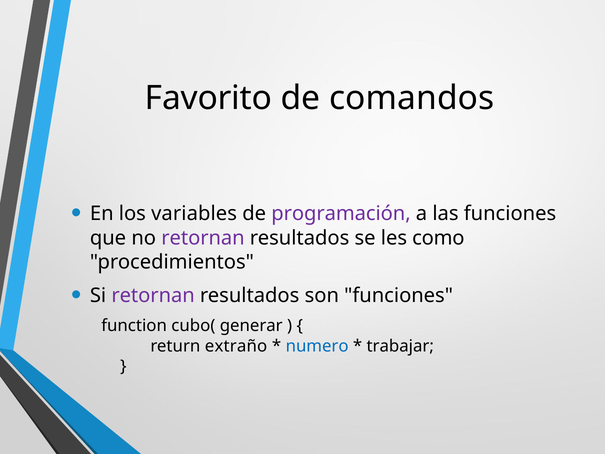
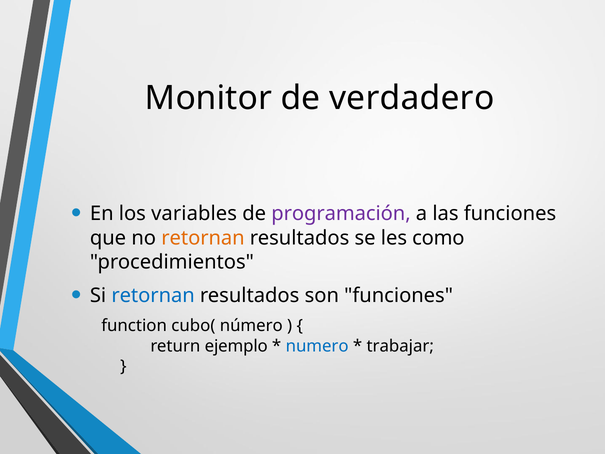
Favorito: Favorito -> Monitor (208, 98)
comandos: comandos -> verdadero (412, 98)
retornan colour: purple -> orange (203, 238)
retornan colour: purple -> blue (153, 295)
generar: generar -> número (251, 326)
extraño: extraño -> ejemplo (236, 346)
